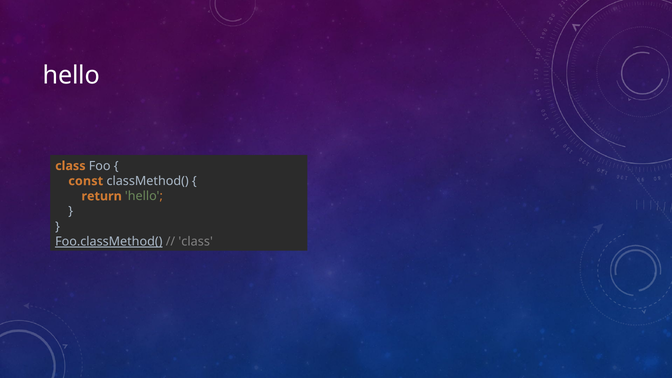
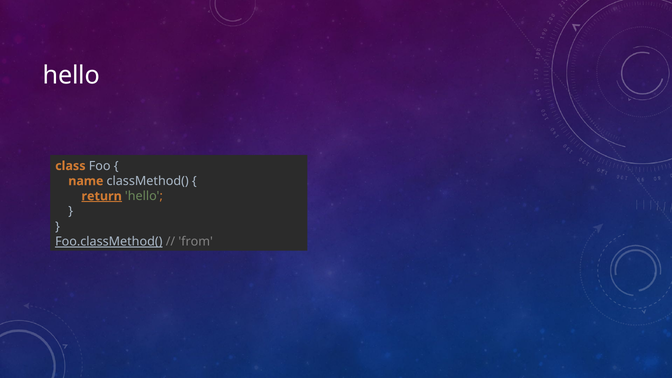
const: const -> name (86, 181)
return underline: none -> present (102, 196)
class: class -> from (196, 242)
